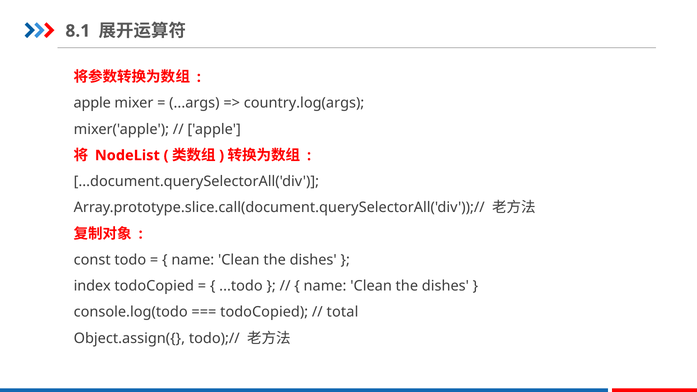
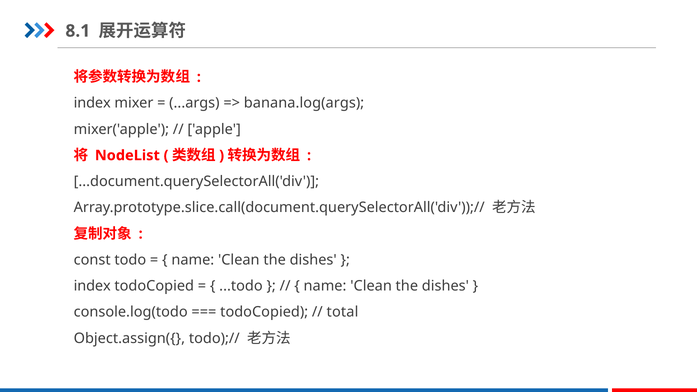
apple: apple -> index (92, 103)
country.log(args: country.log(args -> banana.log(args (304, 103)
